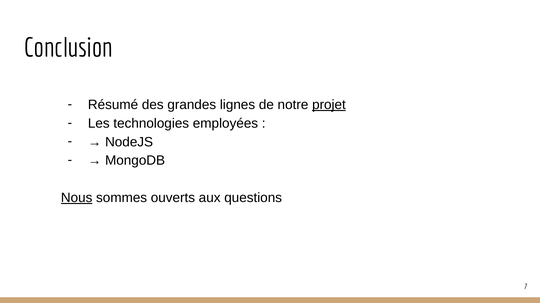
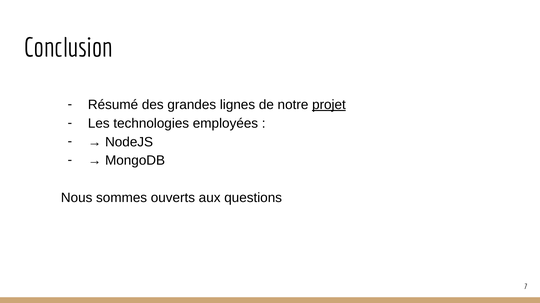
Nous underline: present -> none (77, 198)
